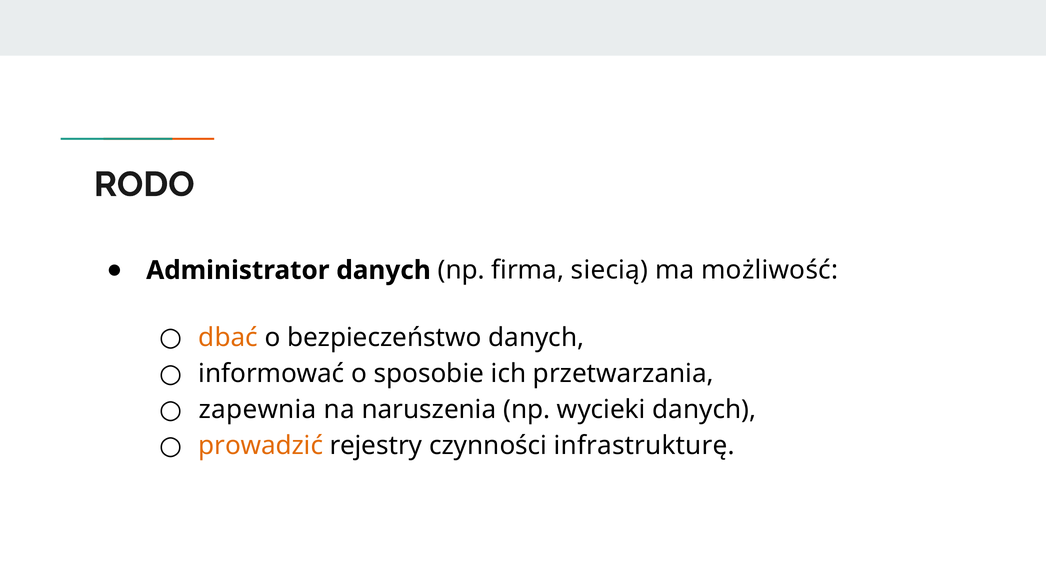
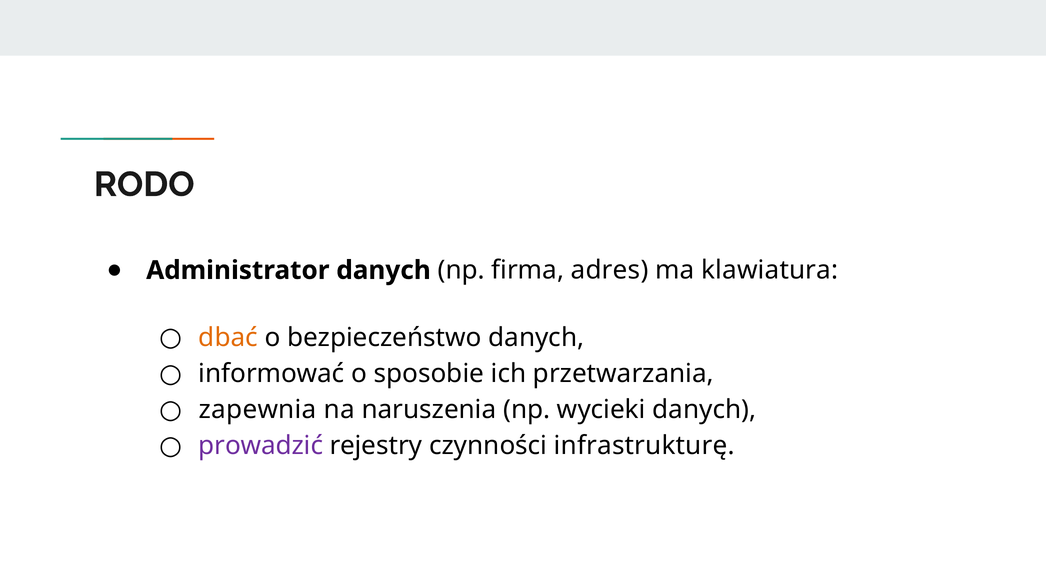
siecią: siecią -> adres (610, 270)
możliwość: możliwość -> klawiatura (770, 270)
prowadzić colour: orange -> purple (261, 446)
